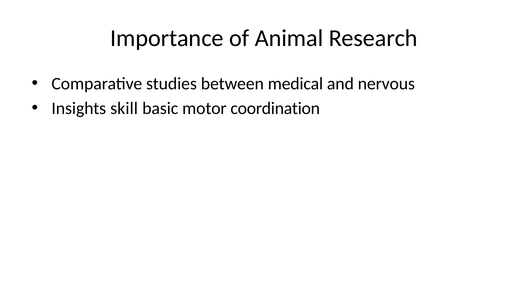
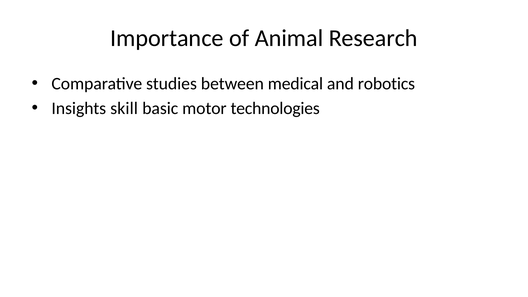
nervous: nervous -> robotics (386, 84)
coordination: coordination -> technologies (275, 108)
